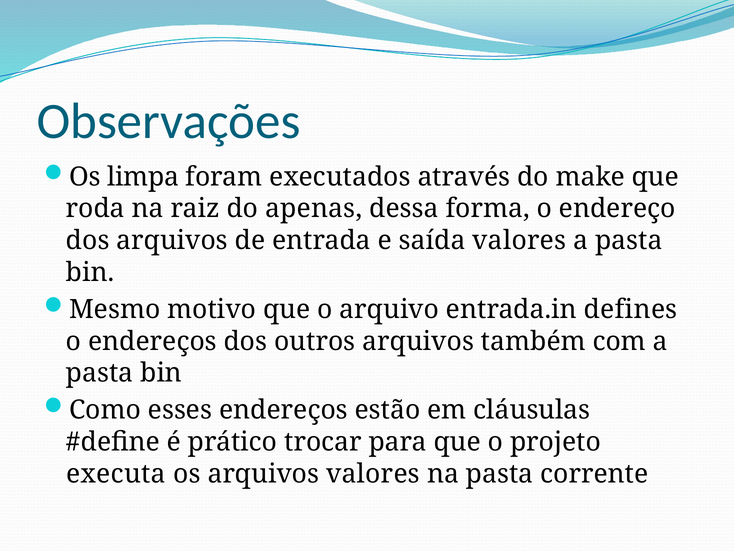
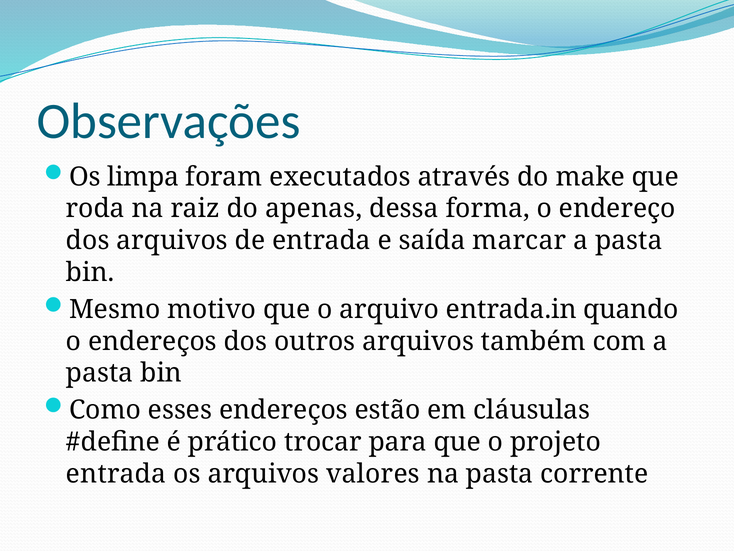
saída valores: valores -> marcar (519, 240)
defines: defines -> quando (631, 309)
executa: executa -> entrada (116, 473)
